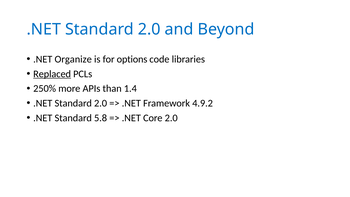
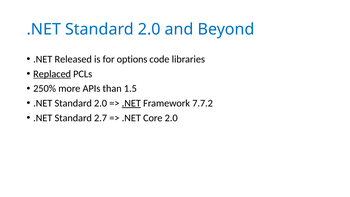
Organize: Organize -> Released (73, 59)
1.4: 1.4 -> 1.5 (130, 89)
.NET underline: none -> present (131, 103)
4.9.2: 4.9.2 -> 7.7.2 (203, 103)
5.8: 5.8 -> 2.7 (101, 118)
